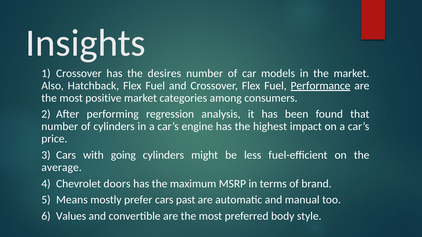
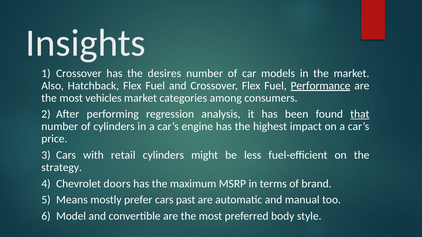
positive: positive -> vehicles (103, 98)
that underline: none -> present (360, 114)
going: going -> retail (123, 155)
average: average -> strategy (62, 168)
Values: Values -> Model (71, 216)
